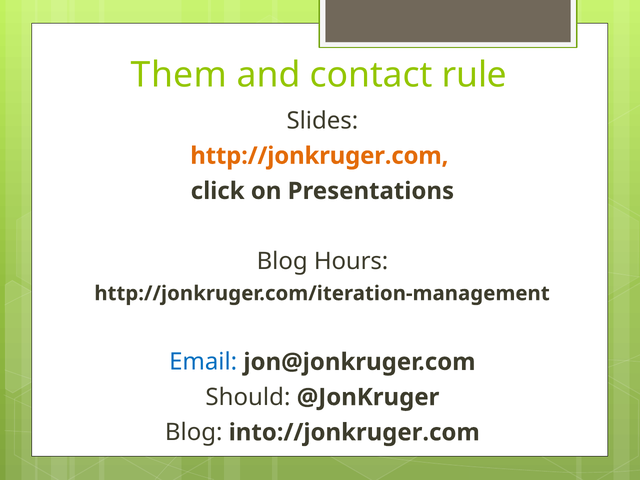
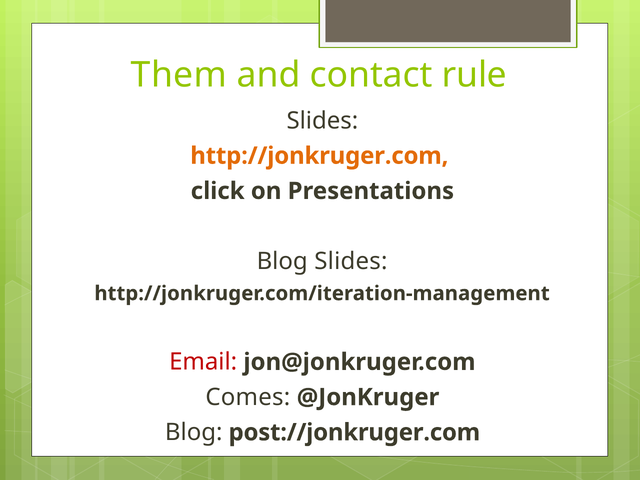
Blog Hours: Hours -> Slides (351, 262)
Email colour: blue -> red (203, 362)
Should: Should -> Comes (248, 397)
into://jonkruger.com: into://jonkruger.com -> post://jonkruger.com (354, 432)
